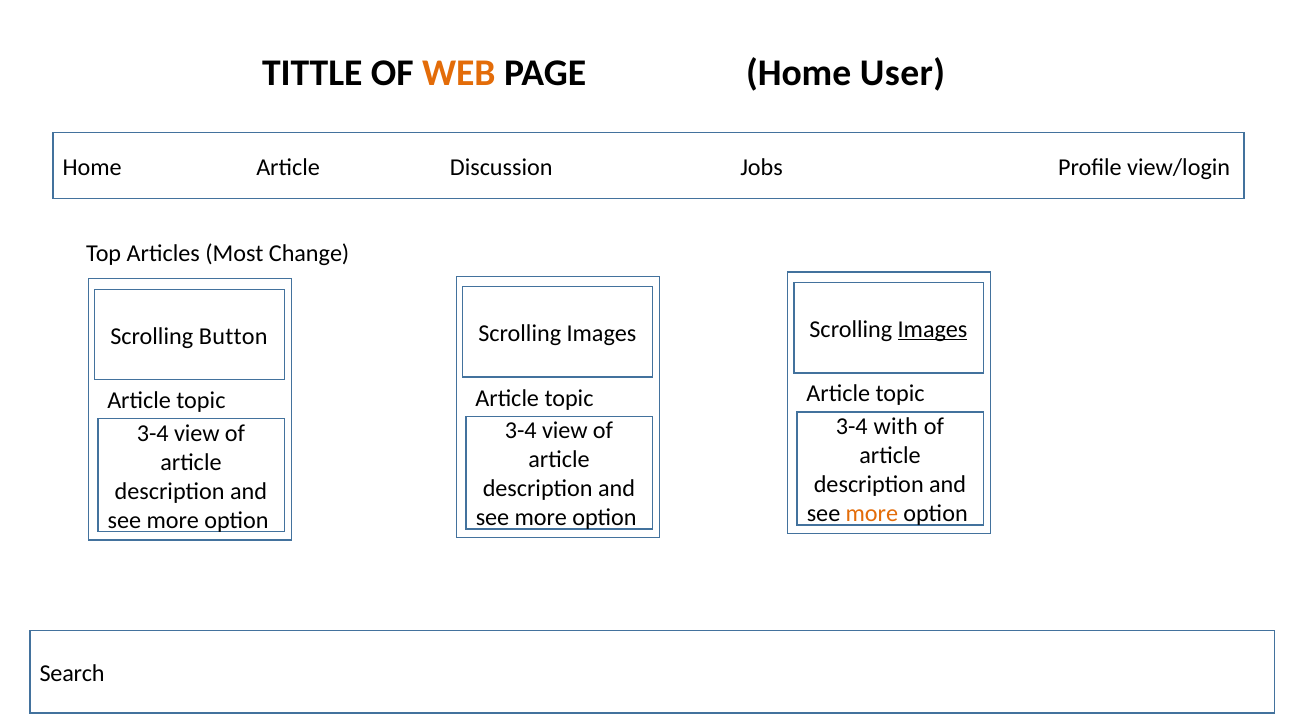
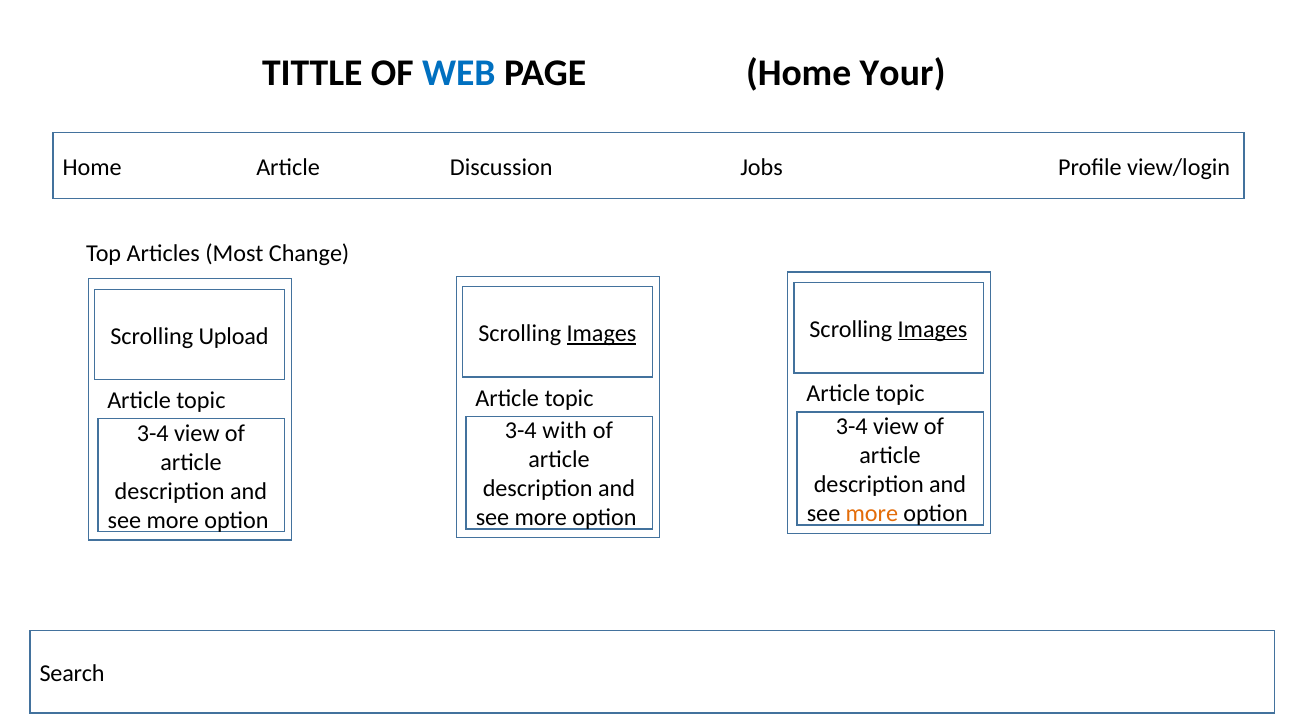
WEB colour: orange -> blue (459, 73)
User: User -> Your (903, 73)
Images underline: none -> present (601, 334)
Button: Button -> Upload (234, 336)
with: with -> view (896, 427)
view: view -> with (565, 431)
